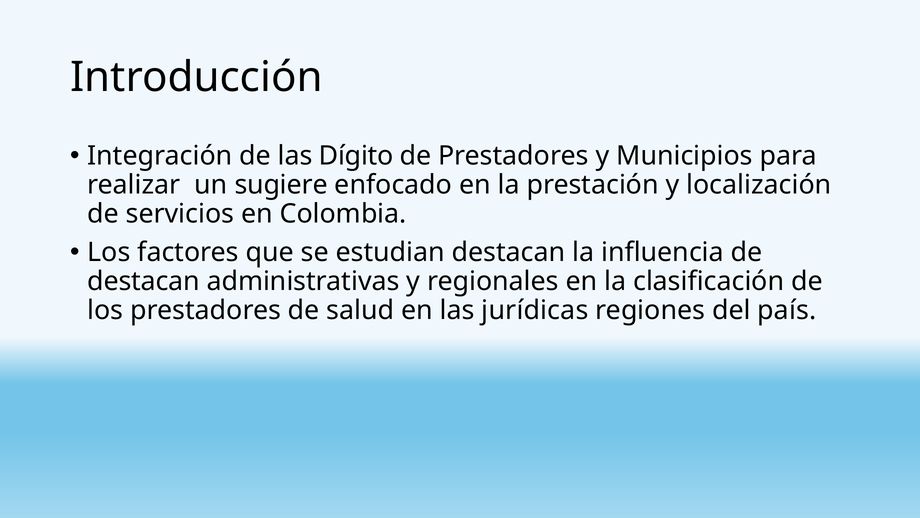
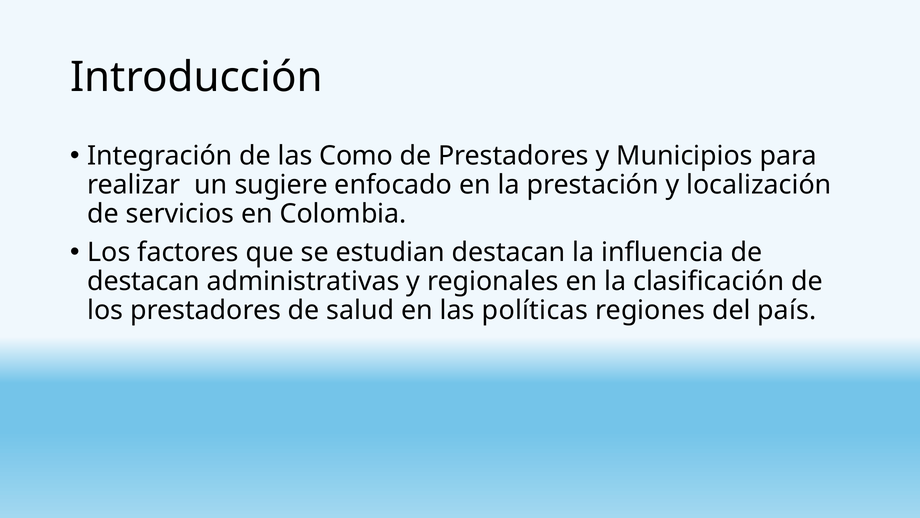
Dígito: Dígito -> Como (356, 156)
jurídicas: jurídicas -> políticas (535, 310)
